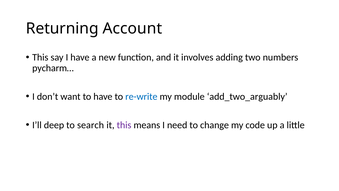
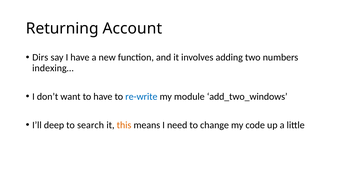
This: This -> Dirs (40, 57)
pycharm…: pycharm… -> indexing… (53, 68)
add_two_arguably: add_two_arguably -> add_two_windows (247, 96)
this colour: purple -> orange (124, 125)
